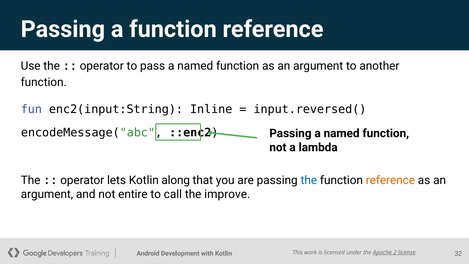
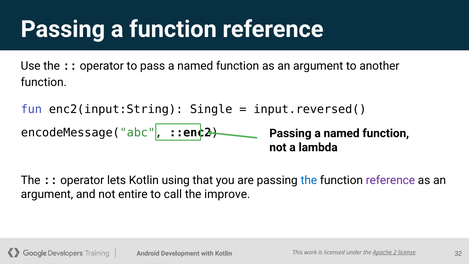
Inline: Inline -> Single (211, 109)
along: along -> using (176, 180)
reference colour: orange -> purple (390, 180)
